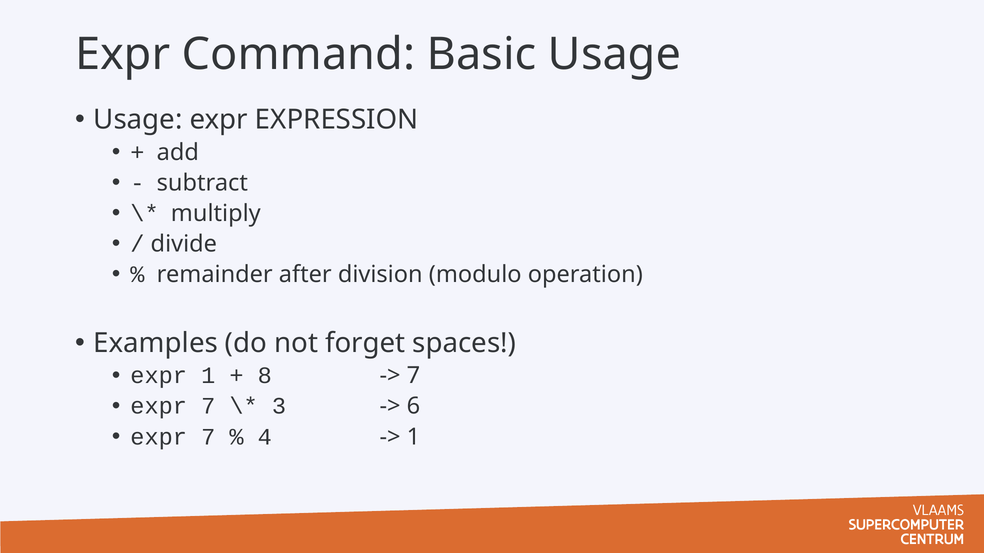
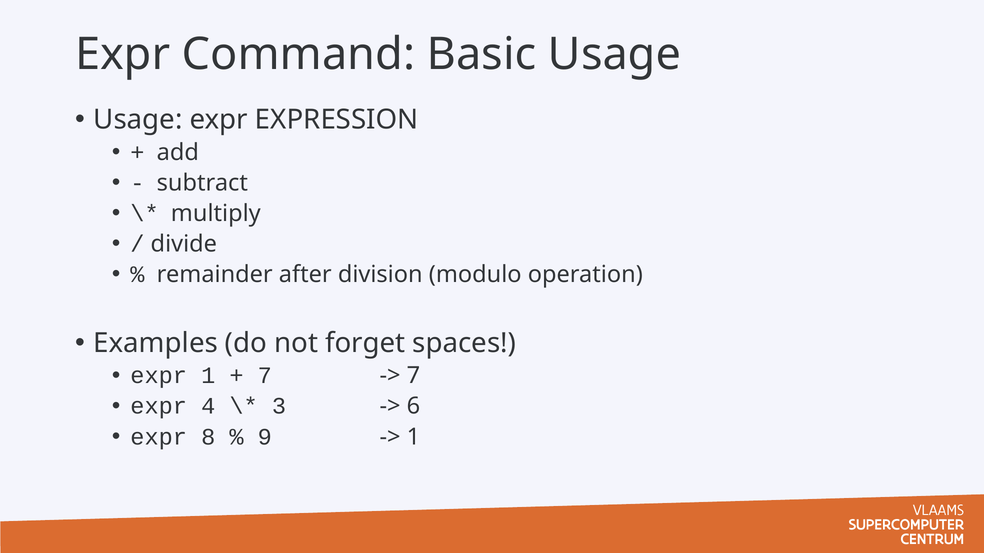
8: 8 -> 7 (265, 376)
7: 7 -> 4 (208, 407)
7: 7 -> 8 (208, 437)
4: 4 -> 9 (265, 437)
